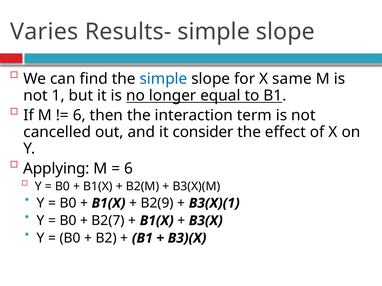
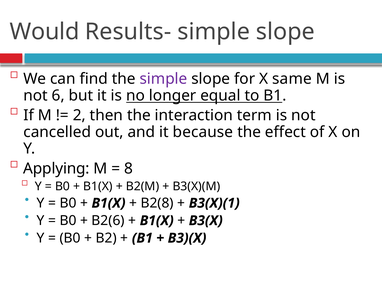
Varies: Varies -> Would (45, 32)
simple colour: blue -> purple (163, 79)
1: 1 -> 6 (58, 96)
6: 6 -> 2 (79, 116)
consider: consider -> because (203, 132)
6: 6 -> 8 (128, 169)
B2(9: B2(9 -> B2(8 (157, 203)
B2(7: B2(7 -> B2(6 (108, 221)
